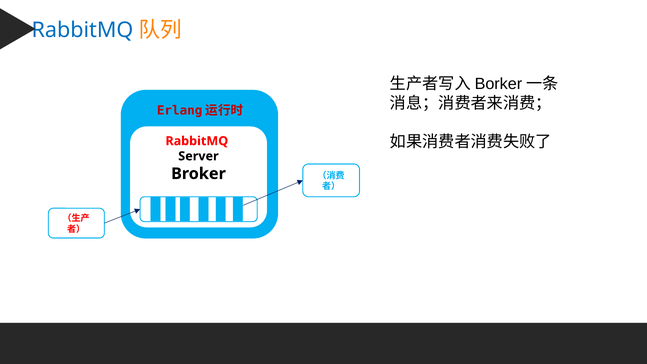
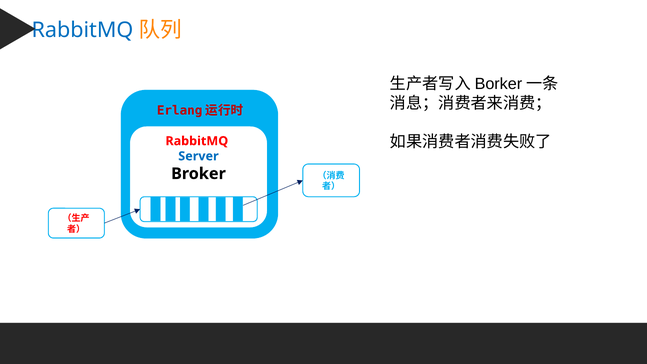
Server colour: black -> blue (198, 156)
